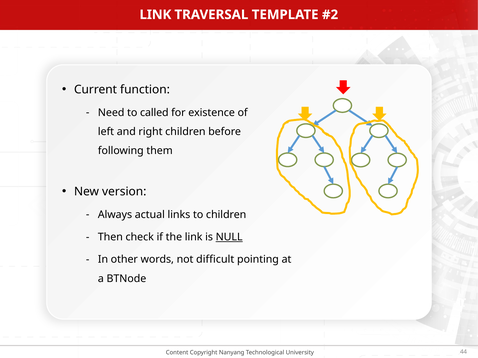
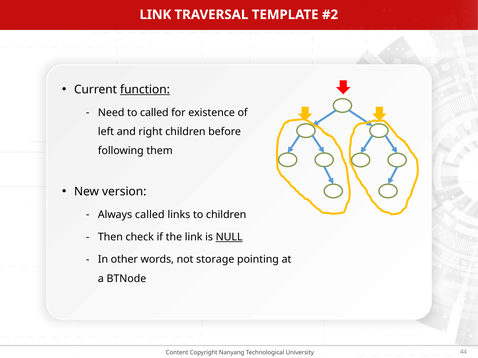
function underline: none -> present (145, 90)
Always actual: actual -> called (150, 215)
difficult: difficult -> storage (215, 260)
